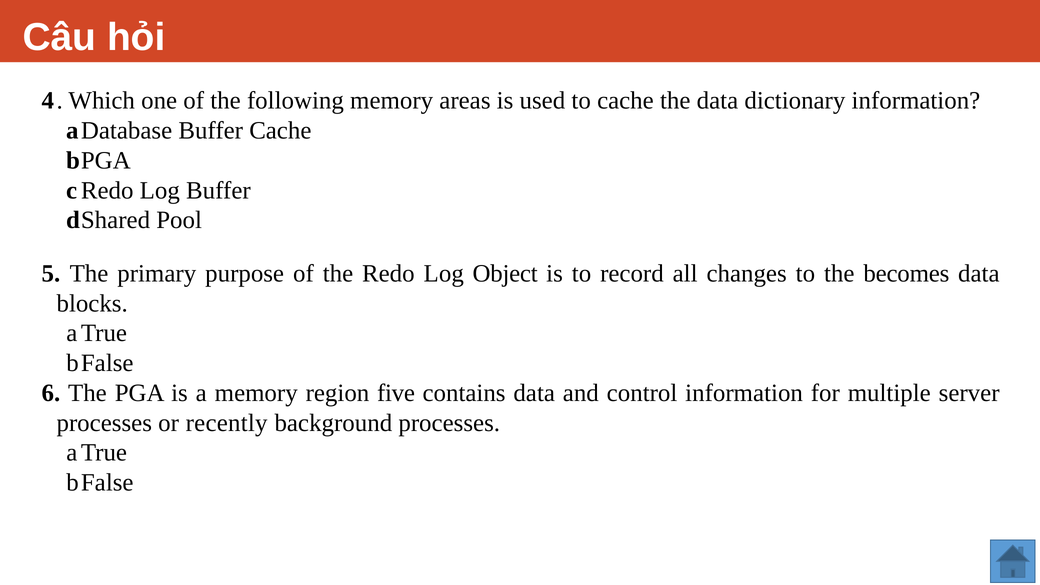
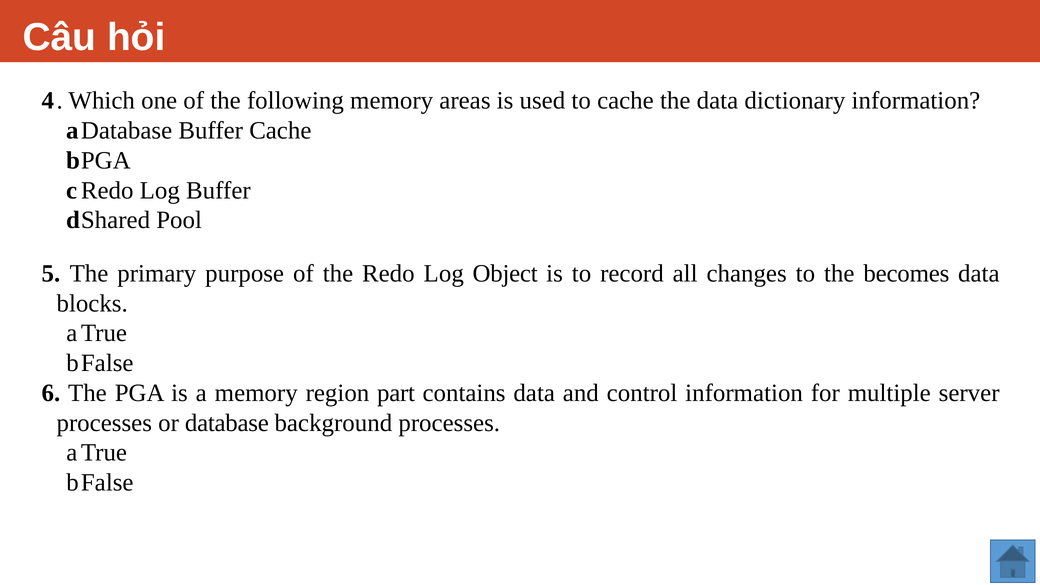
five: five -> part (396, 393)
recently: recently -> database (227, 423)
